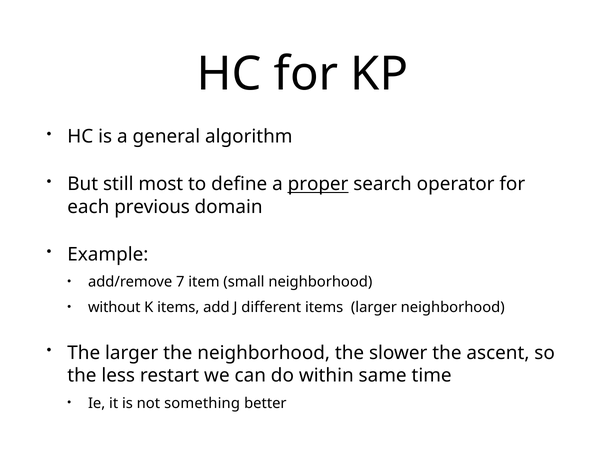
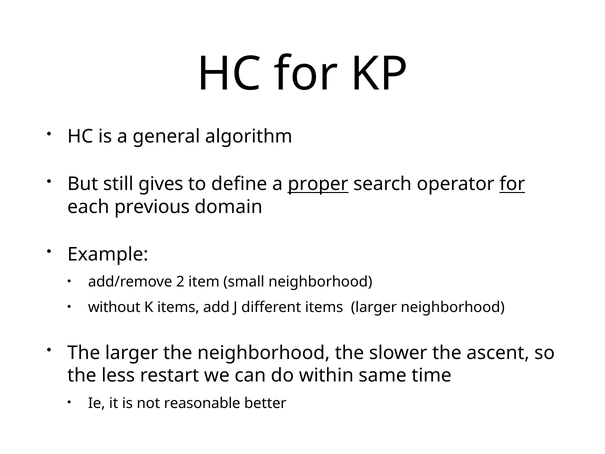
most: most -> gives (161, 184)
for underline: none -> present (512, 184)
7: 7 -> 2 (180, 282)
something: something -> reasonable (202, 403)
